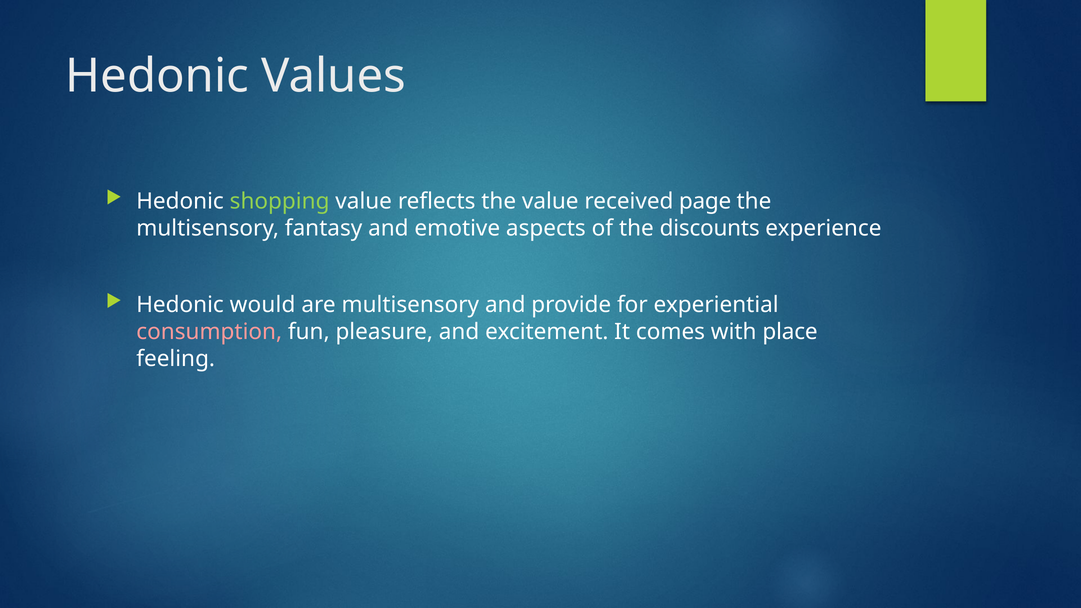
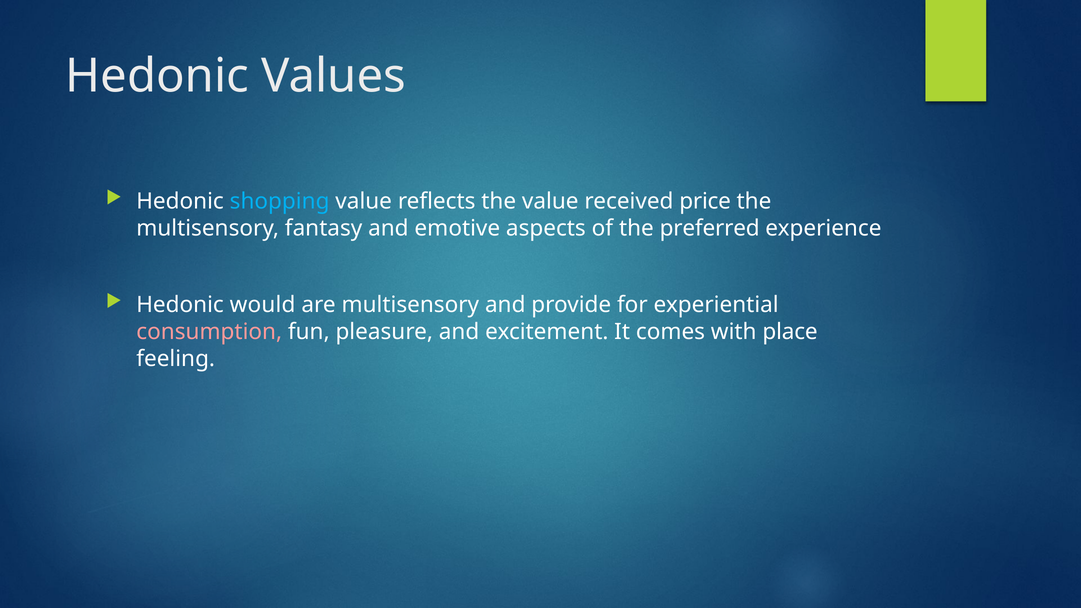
shopping colour: light green -> light blue (280, 201)
page: page -> price (705, 201)
discounts: discounts -> preferred (710, 228)
